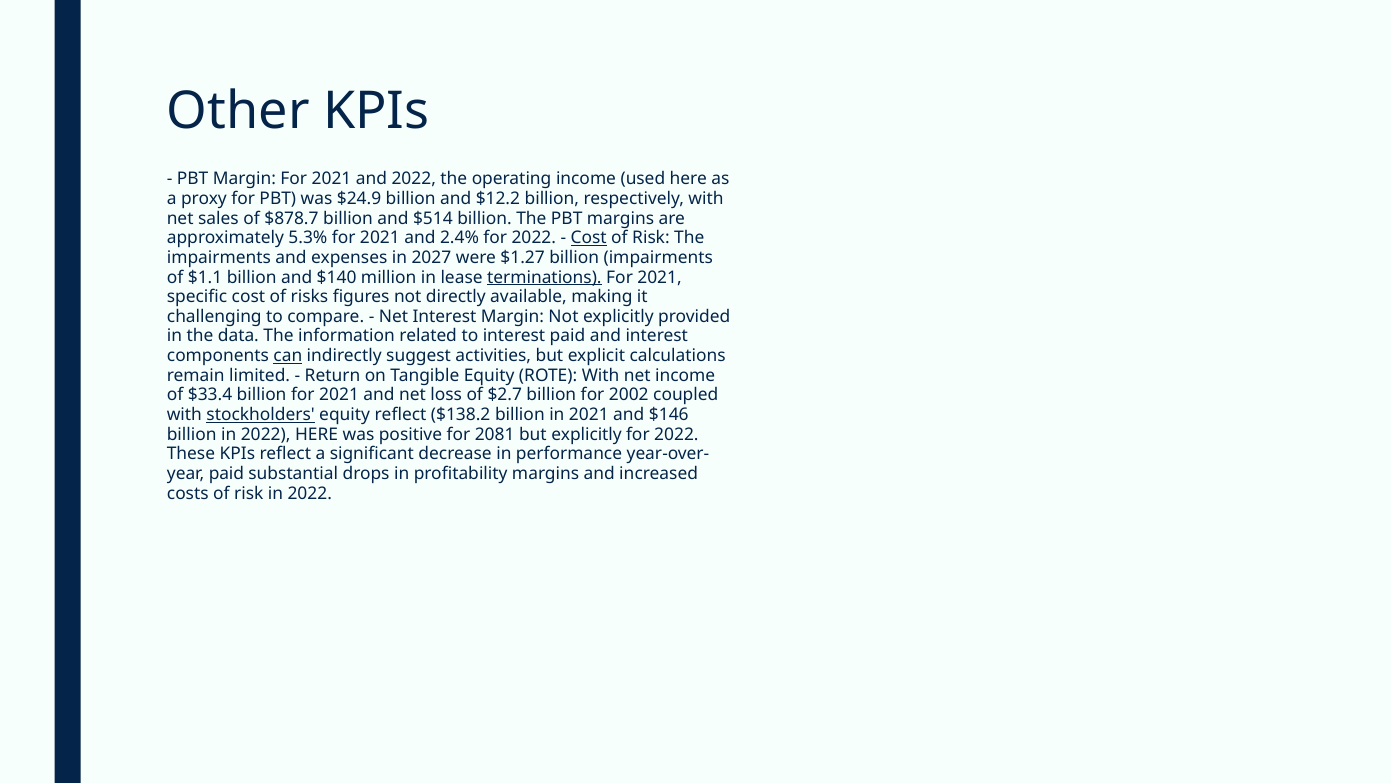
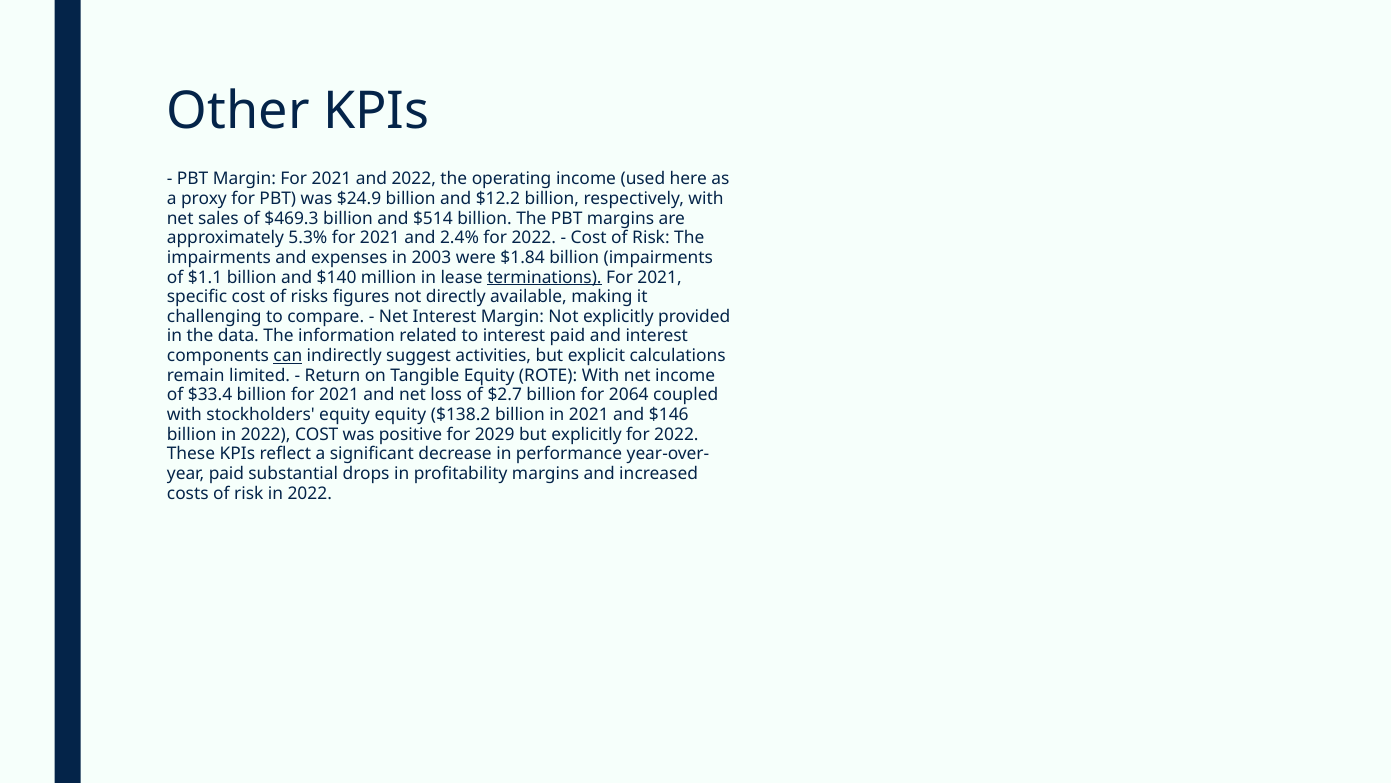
$878.7: $878.7 -> $469.3 (291, 218)
Cost underline: present -> none (589, 238)
2027: 2027 -> 2003 (431, 257)
$1.27: $1.27 -> $1.84 (523, 257)
2002: 2002 -> 2064 (629, 395)
stockholders underline: present -> none (261, 415)
equity reflect: reflect -> equity (400, 415)
2022 HERE: HERE -> COST (317, 434)
2081: 2081 -> 2029 (495, 434)
